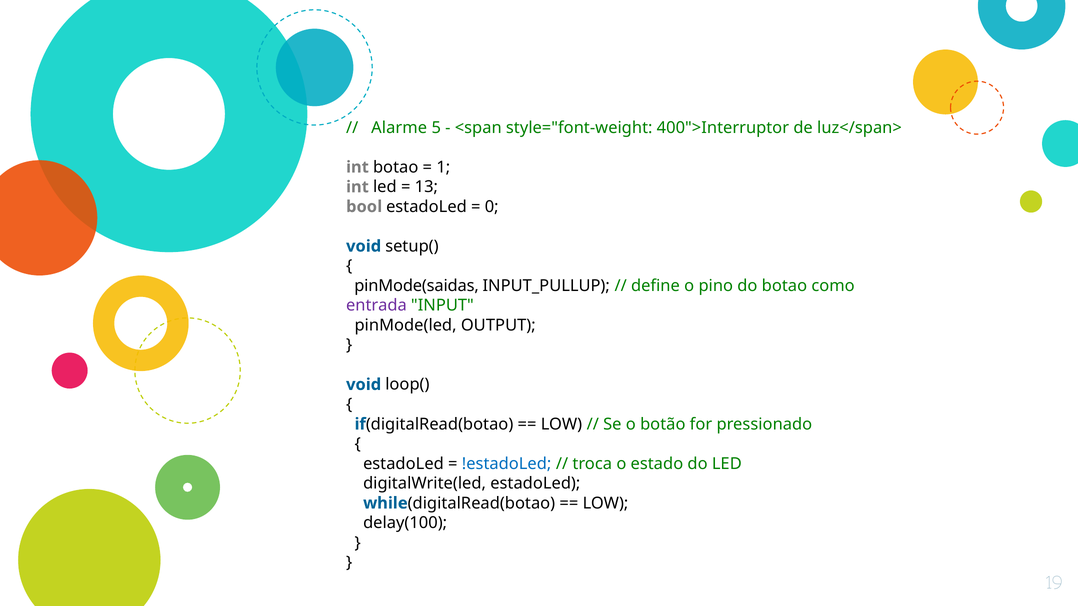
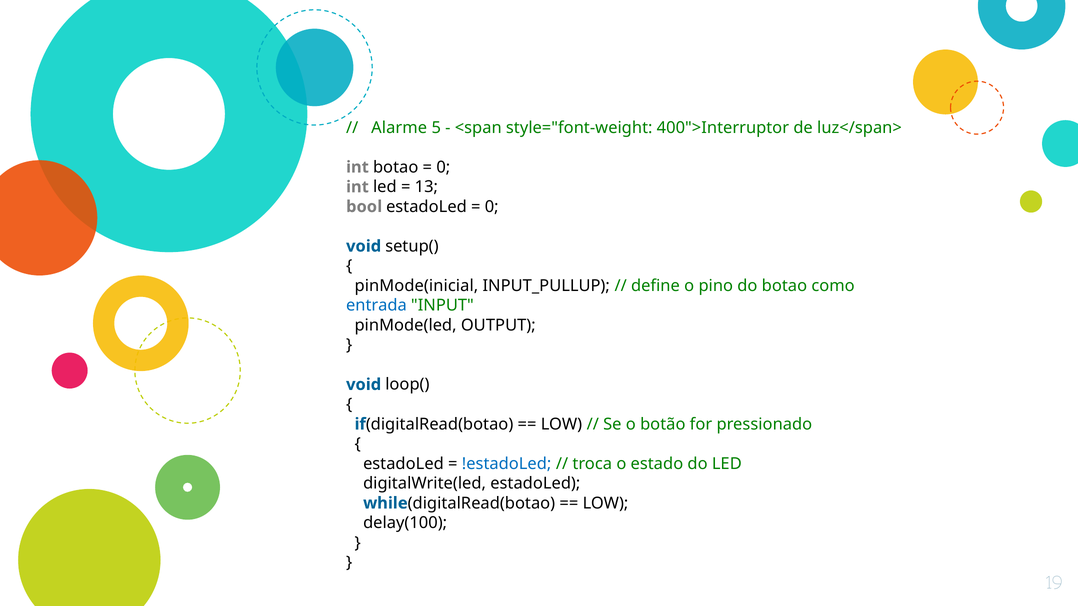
1: 1 -> 0 (443, 167)
pinMode(saidas: pinMode(saidas -> pinMode(inicial (416, 286)
entrada colour: purple -> blue (376, 306)
